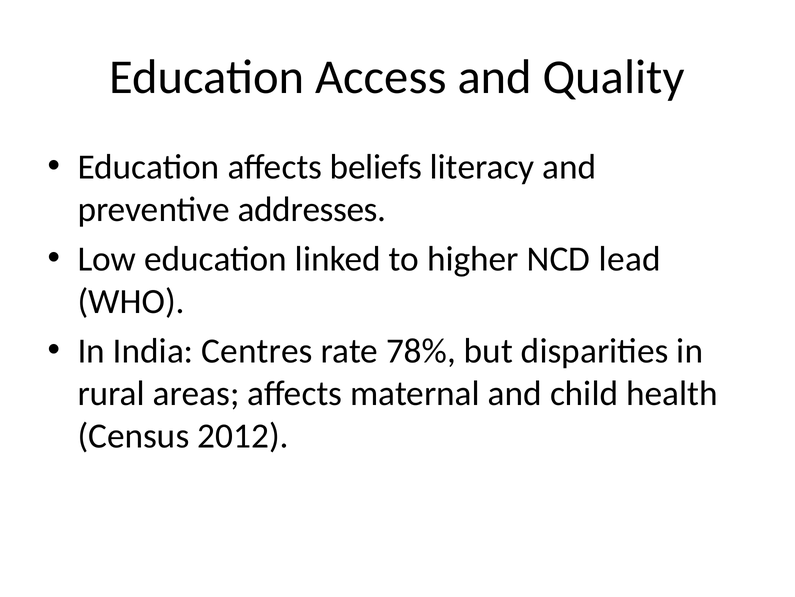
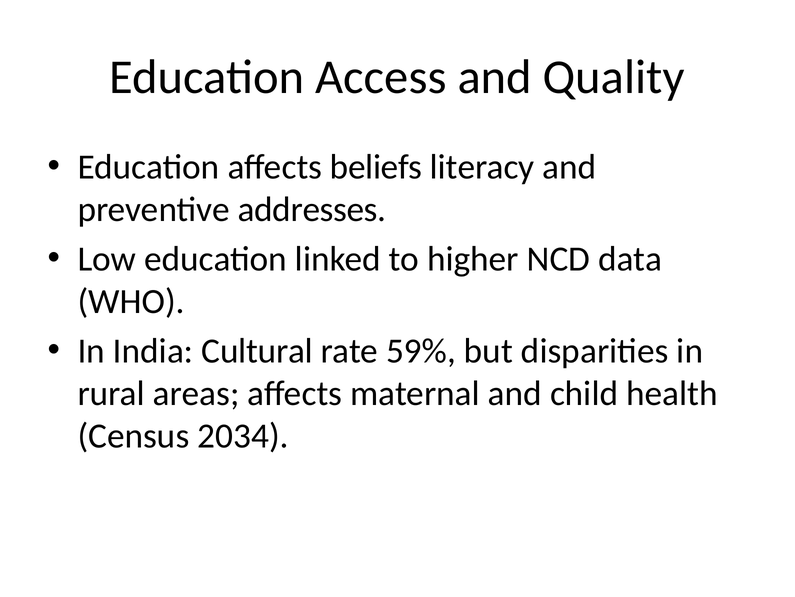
lead: lead -> data (630, 259)
Centres: Centres -> Cultural (257, 351)
78%: 78% -> 59% (421, 351)
2012: 2012 -> 2034 (243, 435)
